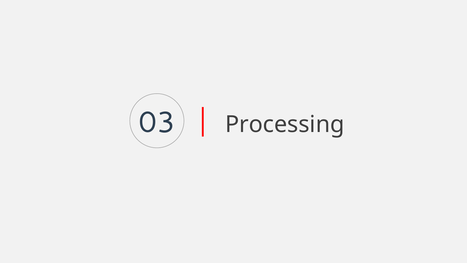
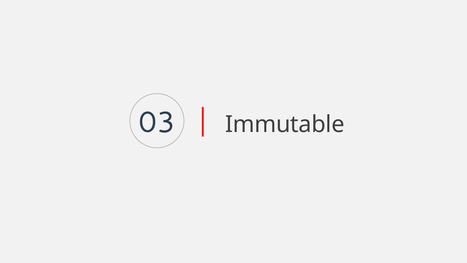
Processing: Processing -> Immutable (285, 124)
